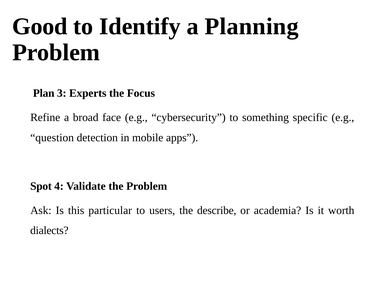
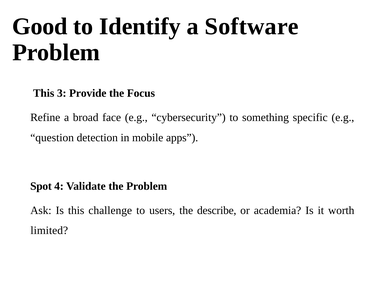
Planning: Planning -> Software (252, 26)
Plan: Plan -> This (44, 93)
Experts: Experts -> Provide (88, 93)
particular: particular -> challenge (110, 210)
dialects: dialects -> limited (49, 230)
